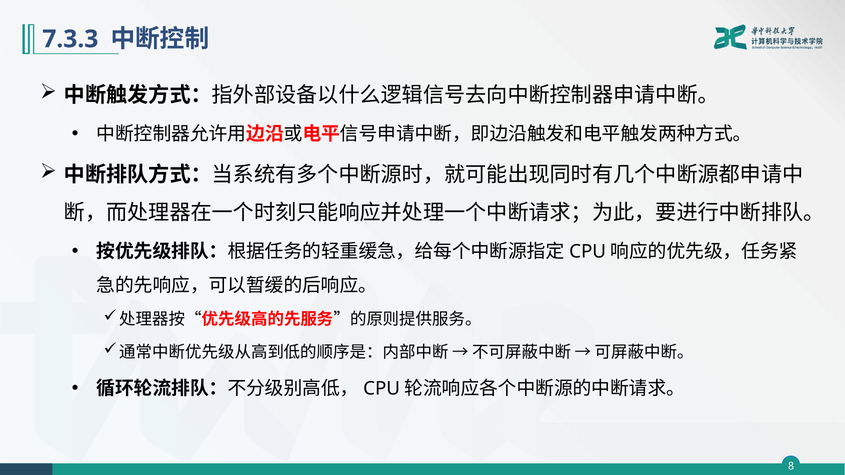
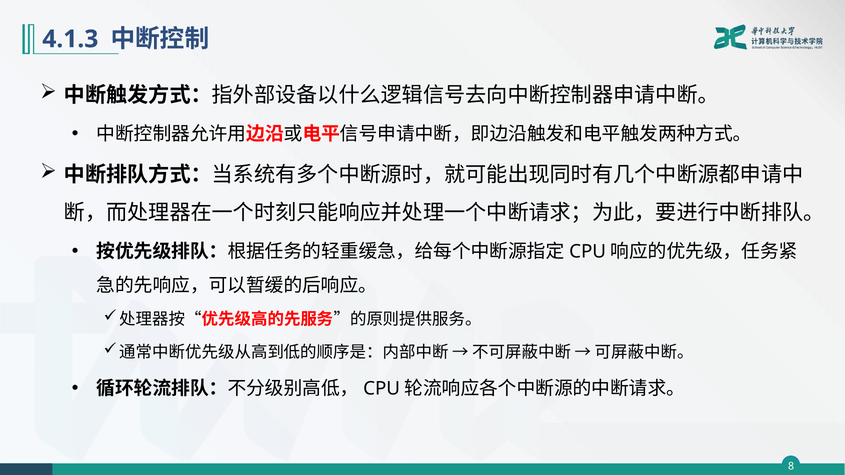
7.3.3: 7.3.3 -> 4.1.3 (70, 39)
